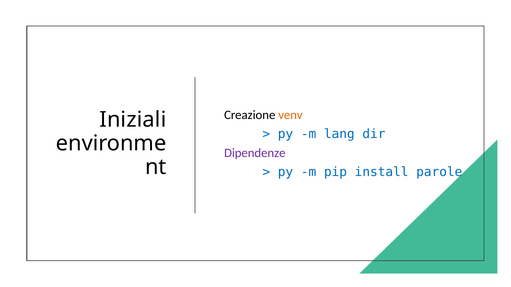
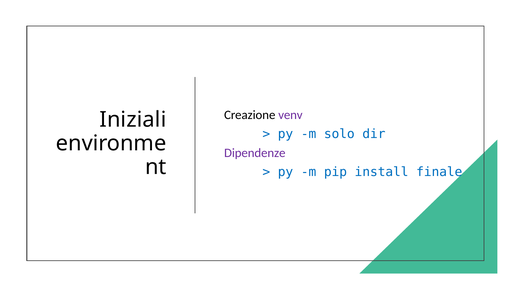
venv colour: orange -> purple (290, 115)
lang: lang -> solo (339, 134)
parole: parole -> finale (439, 172)
